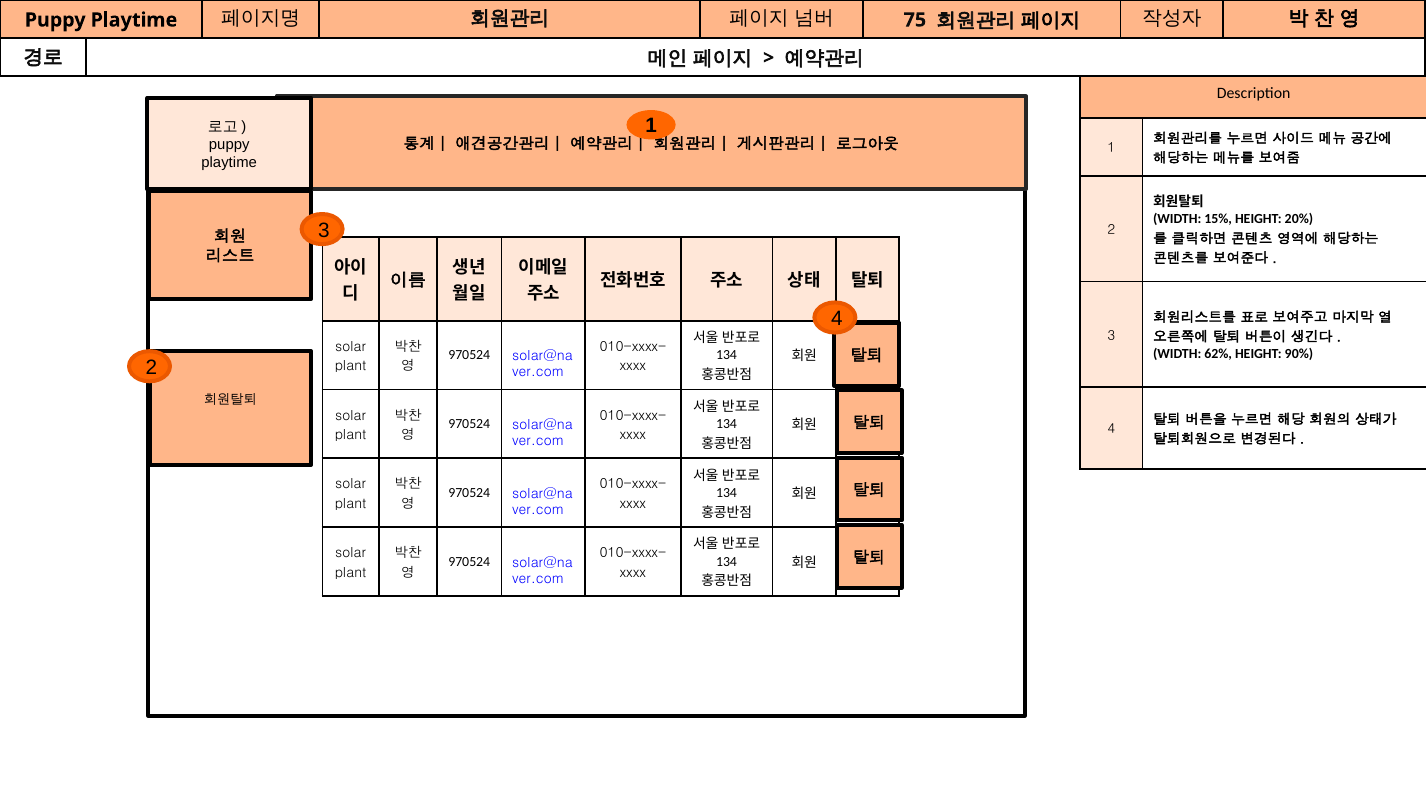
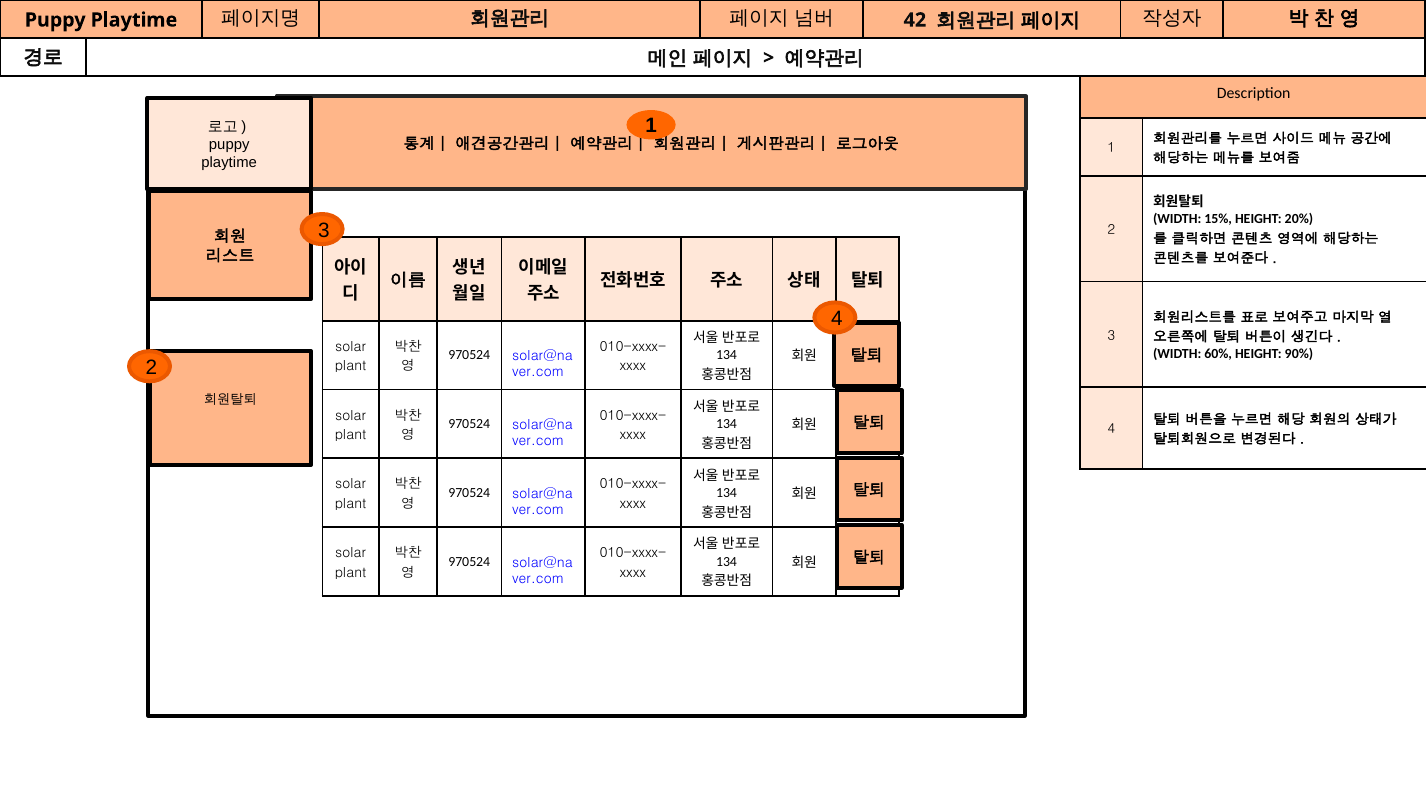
75: 75 -> 42 (915, 20)
62%: 62% -> 60% (1218, 354)
